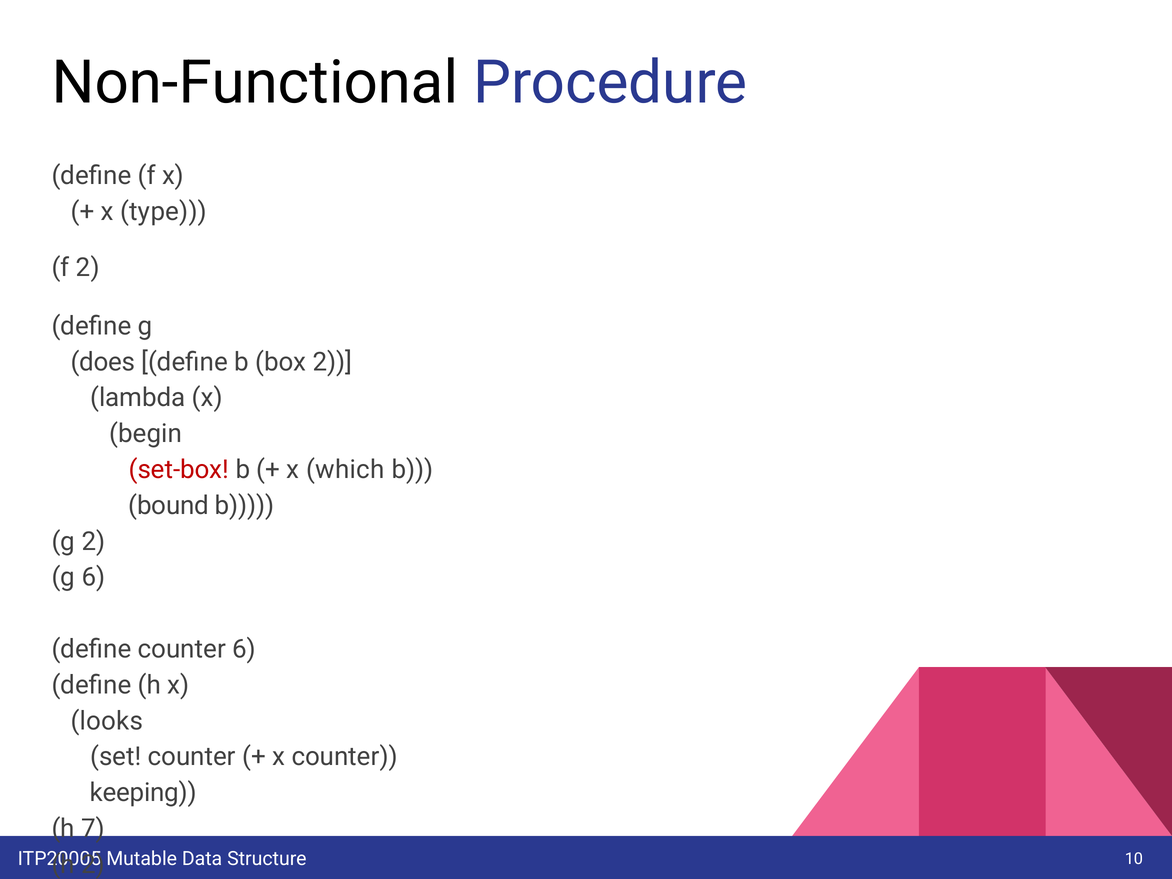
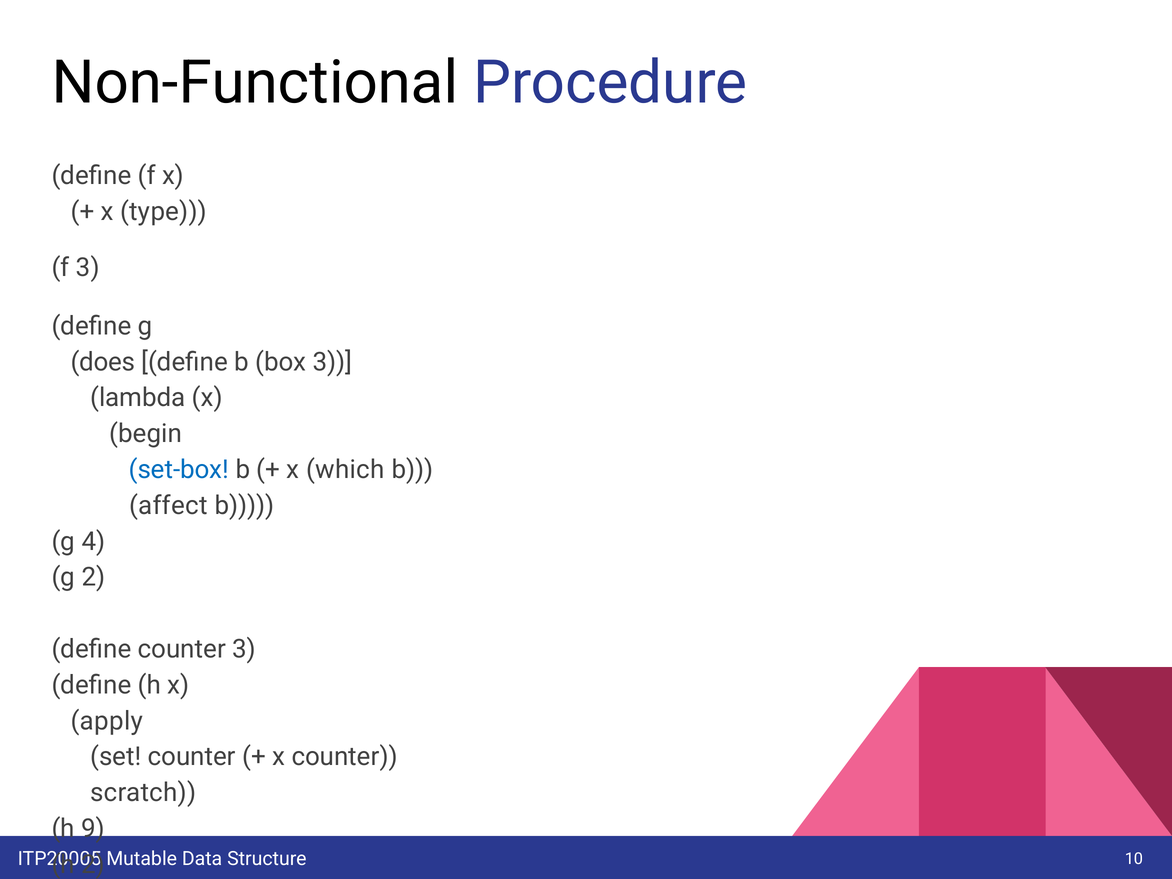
f 2: 2 -> 3 (88, 268)
box 2: 2 -> 3 (332, 362)
set-box colour: red -> blue (179, 470)
bound: bound -> affect (168, 506)
g 2: 2 -> 4 (93, 541)
g 6: 6 -> 2 (93, 577)
counter 6: 6 -> 3 (244, 649)
looks: looks -> apply (107, 721)
keeping: keeping -> scratch (143, 793)
7: 7 -> 9 (93, 829)
